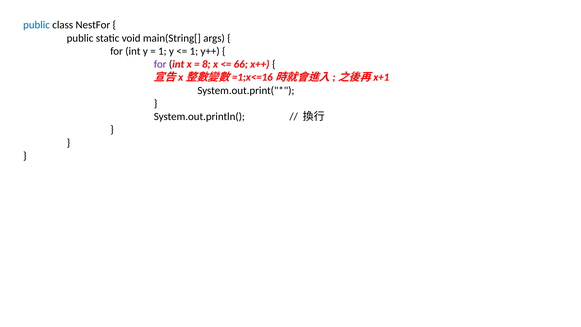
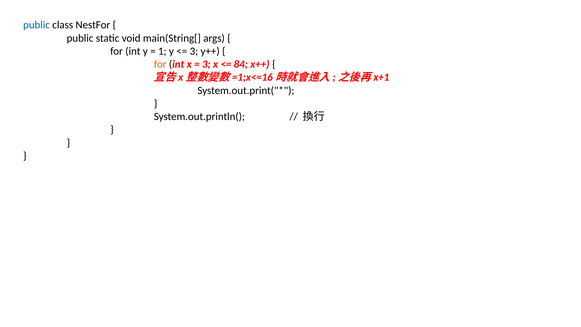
1: 1 -> 3 (194, 51)
for colour: purple -> orange (160, 64)
8: 8 -> 3 (206, 64)
66: 66 -> 84 (241, 64)
